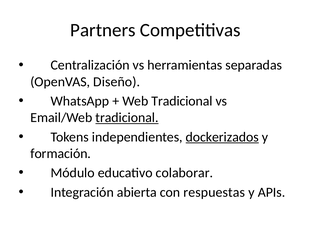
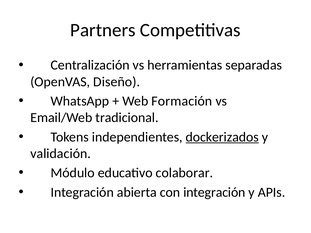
Web Tradicional: Tradicional -> Formación (182, 101)
tradicional underline: present -> none (127, 118)
formación: formación -> validación (61, 154)
respuestas: respuestas -> integración (214, 192)
